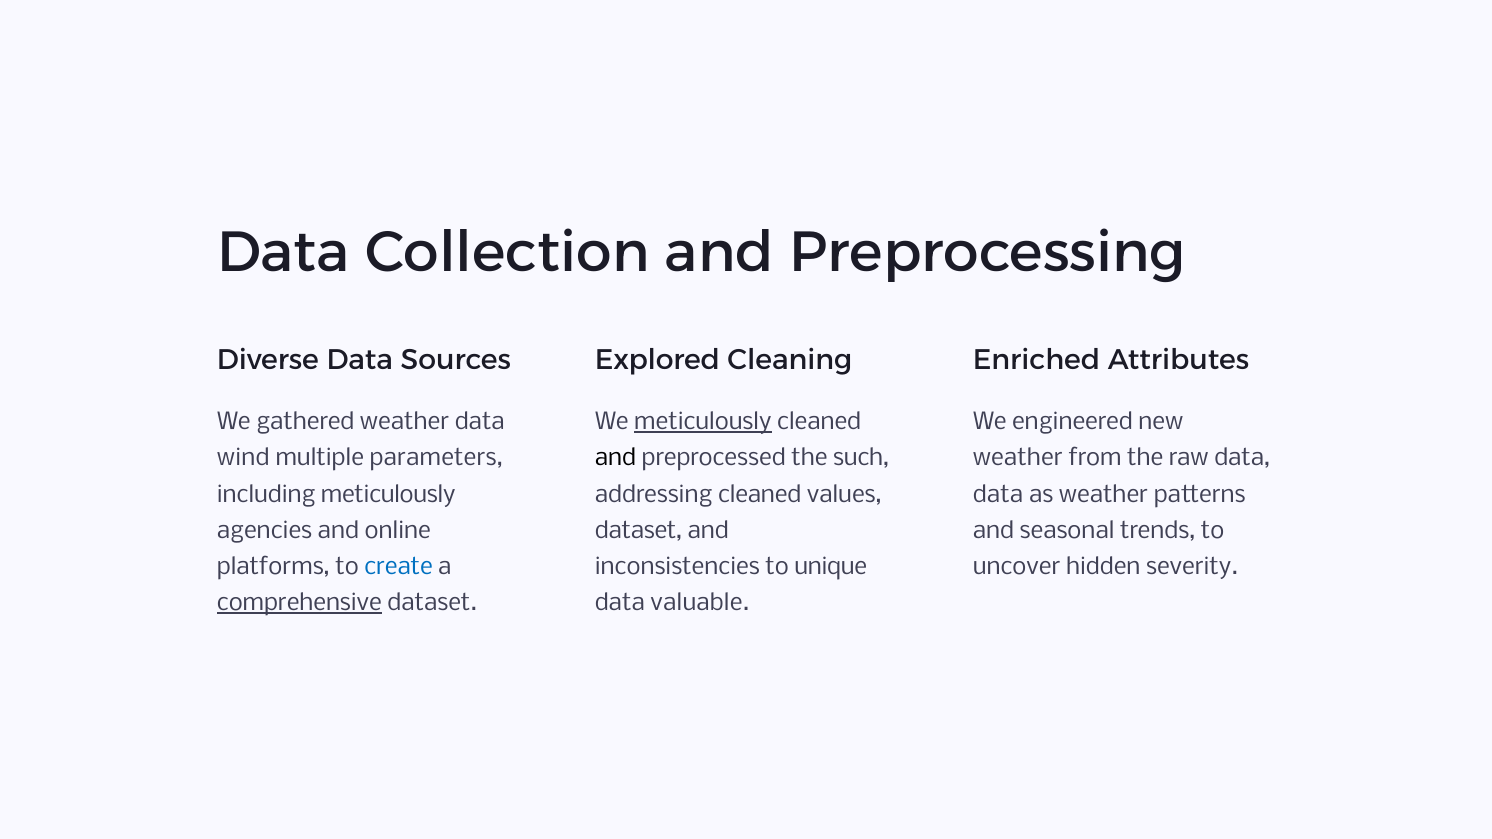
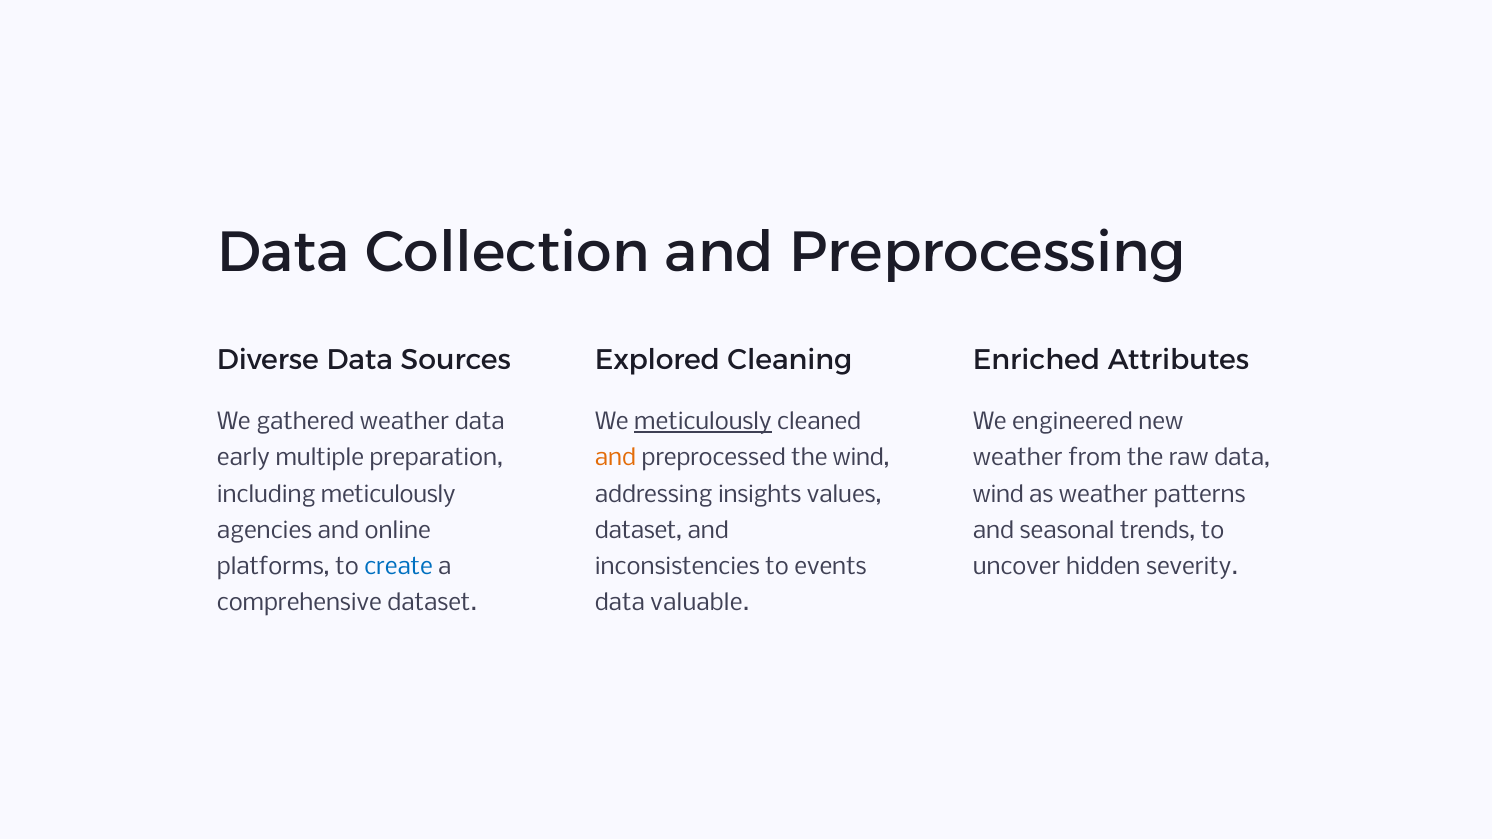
wind: wind -> early (243, 459)
parameters: parameters -> preparation (436, 459)
and colour: black -> orange (615, 458)
the such: such -> wind (861, 458)
addressing cleaned: cleaned -> insights (760, 495)
data: data -> wind (998, 495)
unique: unique -> events (831, 567)
comprehensive underline: present -> none (299, 603)
